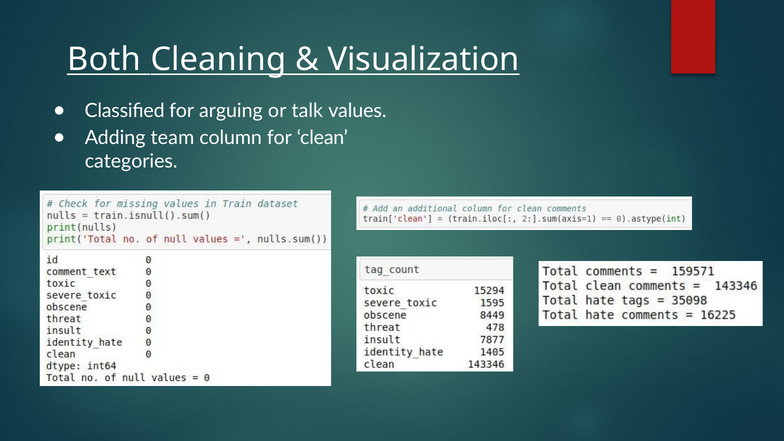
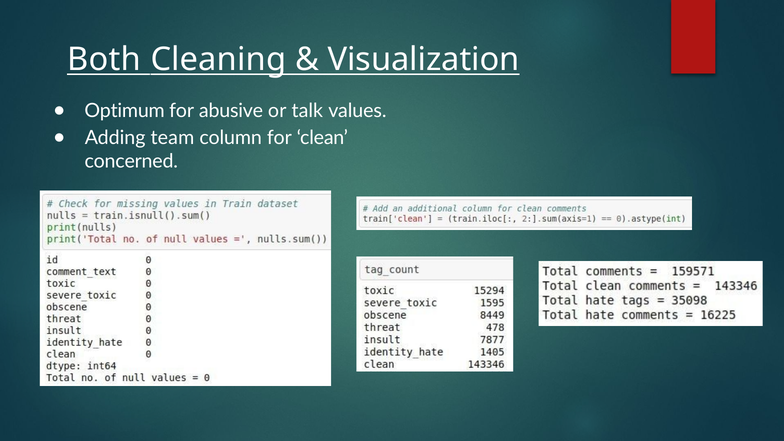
Classiﬁed: Classiﬁed -> Optimum (125, 111)
arguing: arguing -> abusive (231, 111)
categories: categories -> concerned (131, 161)
